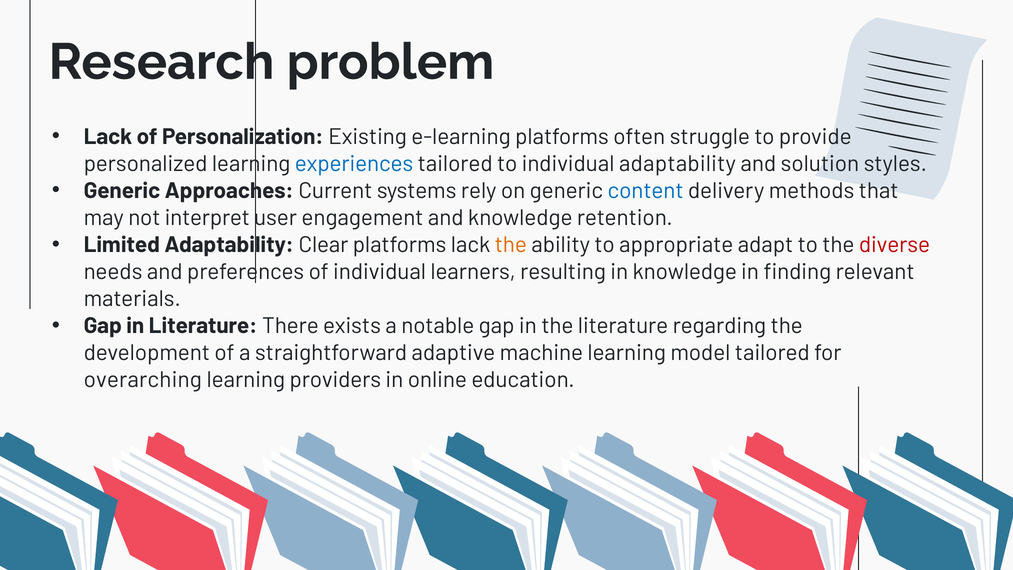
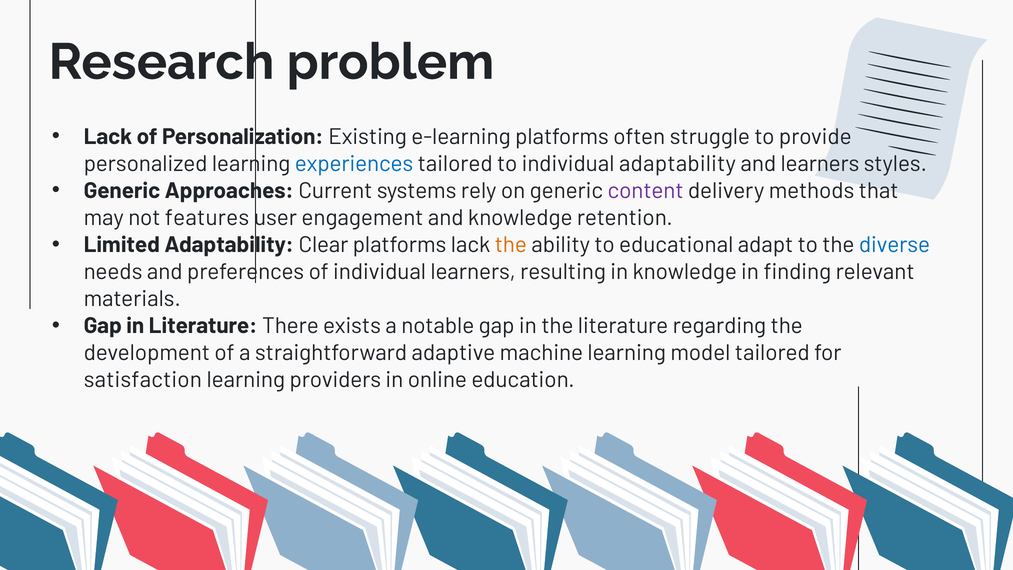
and solution: solution -> learners (820, 164)
content colour: blue -> purple (646, 191)
interpret: interpret -> features (207, 218)
appropriate: appropriate -> educational (676, 245)
diverse colour: red -> blue (894, 245)
overarching: overarching -> satisfaction (143, 380)
